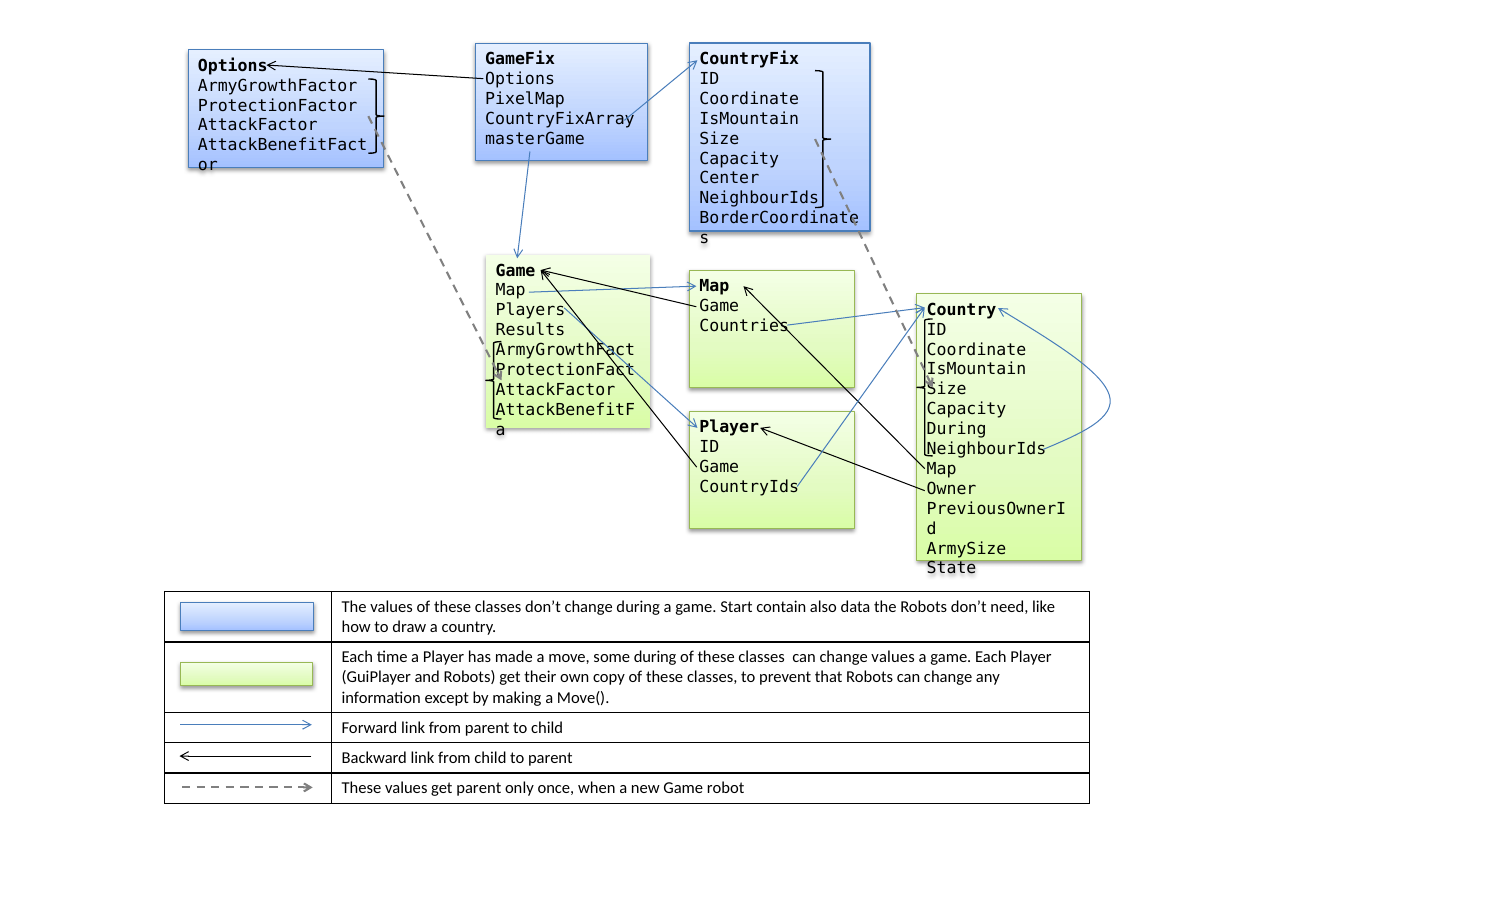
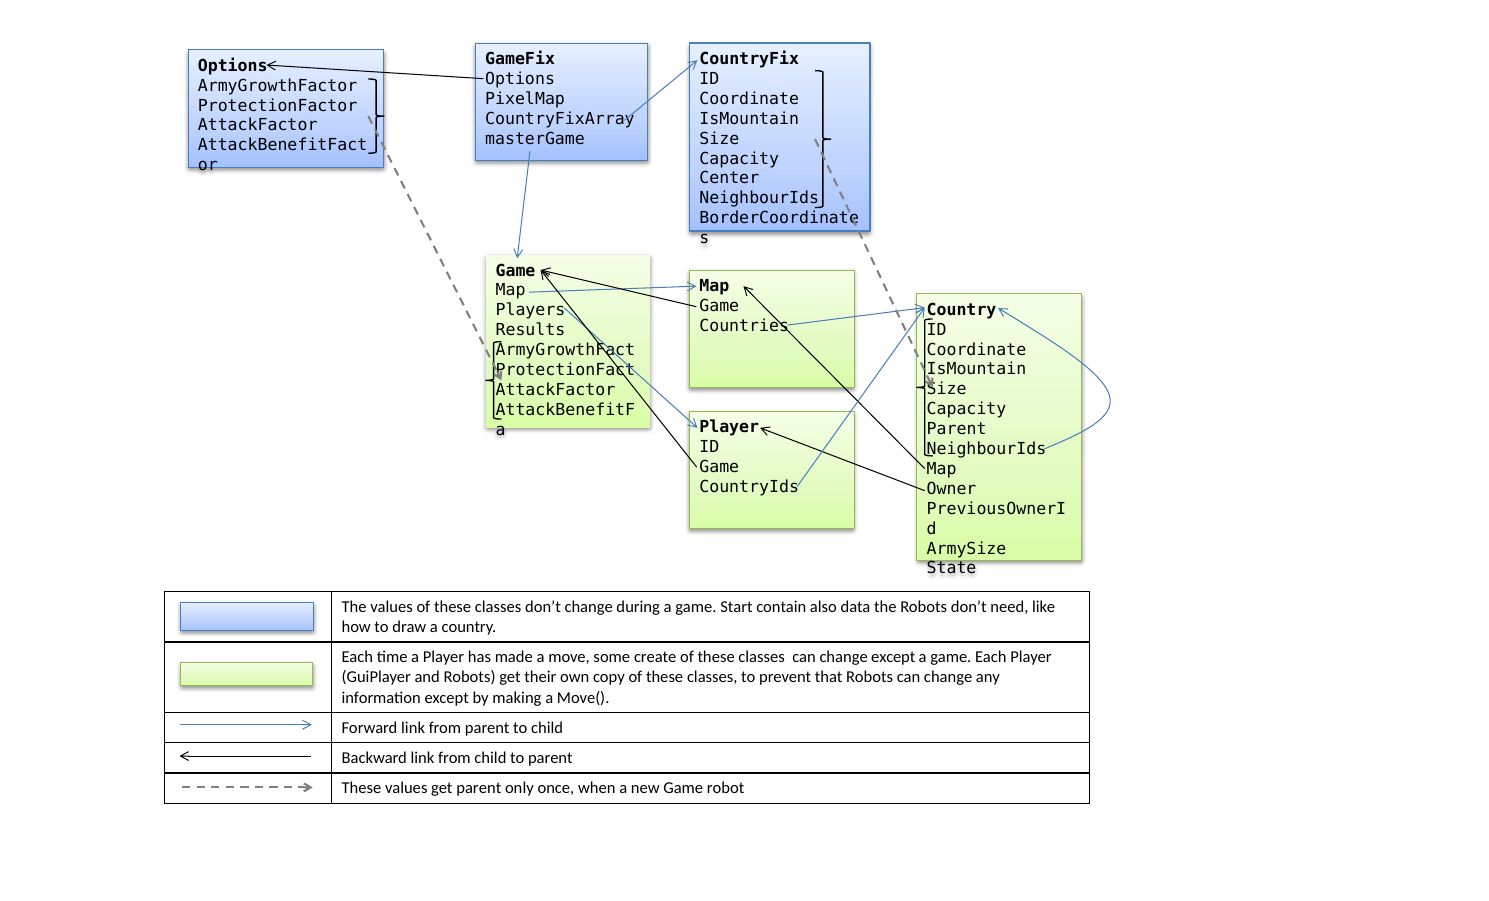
During: During -> Parent (957, 429)
some during: during -> create (655, 657)
change values: values -> except (893, 657)
